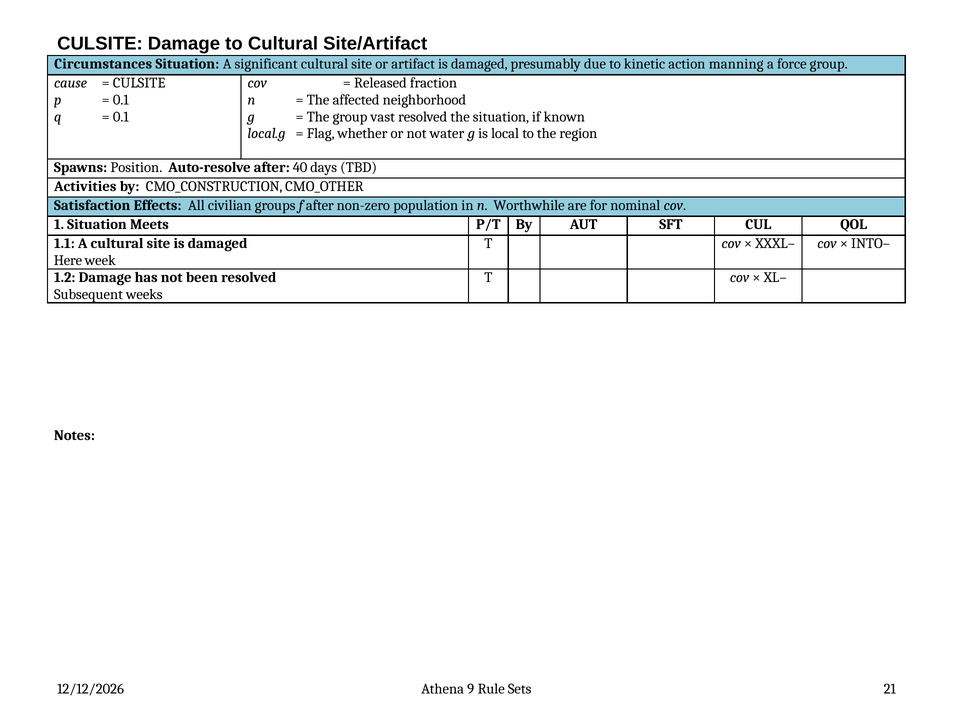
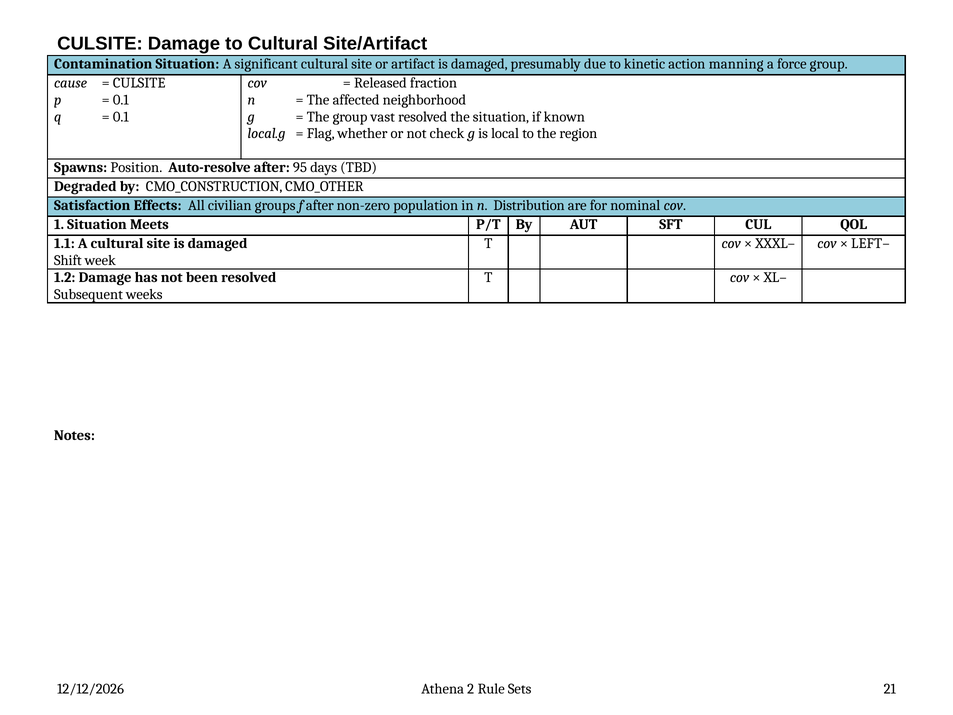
Circumstances: Circumstances -> Contamination (103, 64)
water: water -> check (447, 134)
40: 40 -> 95 (300, 167)
Activities: Activities -> Degraded (85, 186)
Worthwhile: Worthwhile -> Distribution (529, 205)
INTO–: INTO– -> LEFT– (870, 244)
Here: Here -> Shift (68, 260)
9: 9 -> 2 (471, 689)
